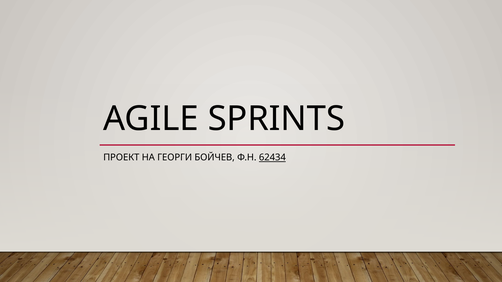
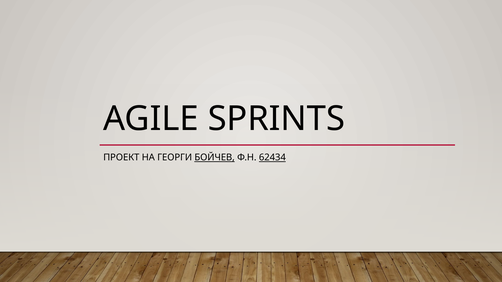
БОЙЧЕВ underline: none -> present (215, 158)
